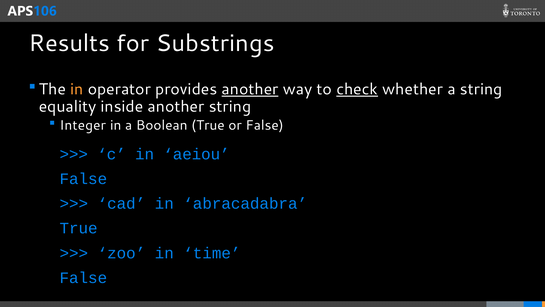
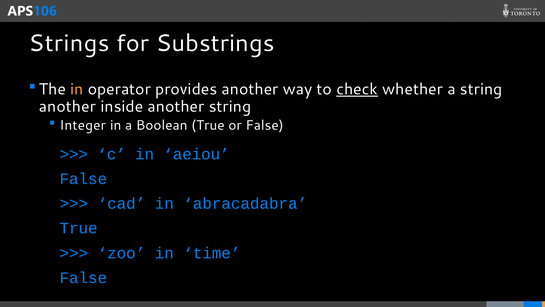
Results: Results -> Strings (69, 43)
another underline: present -> none (250, 89)
equality: equality -> another (67, 106)
